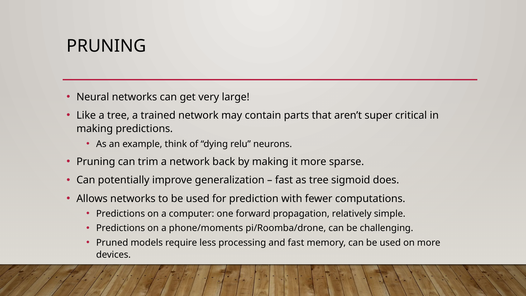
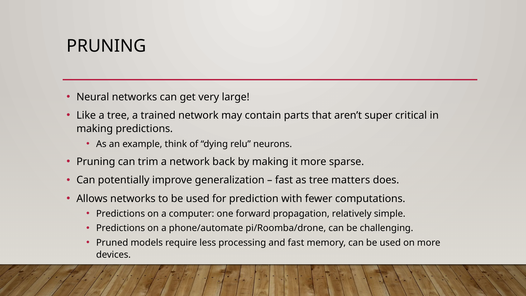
sigmoid: sigmoid -> matters (351, 180)
phone/moments: phone/moments -> phone/automate (206, 228)
